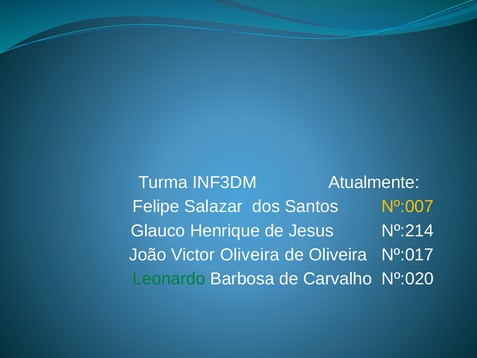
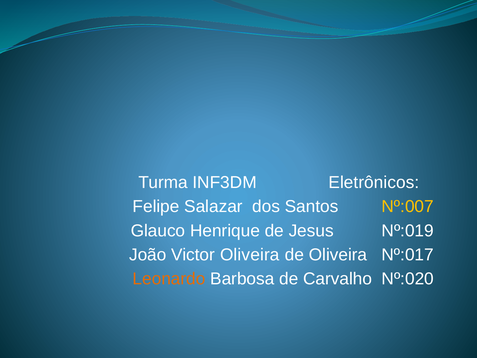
Atualmente: Atualmente -> Eletrônicos (374, 182)
Nº:214: Nº:214 -> Nº:019 (408, 230)
Leonardo colour: green -> orange (169, 279)
